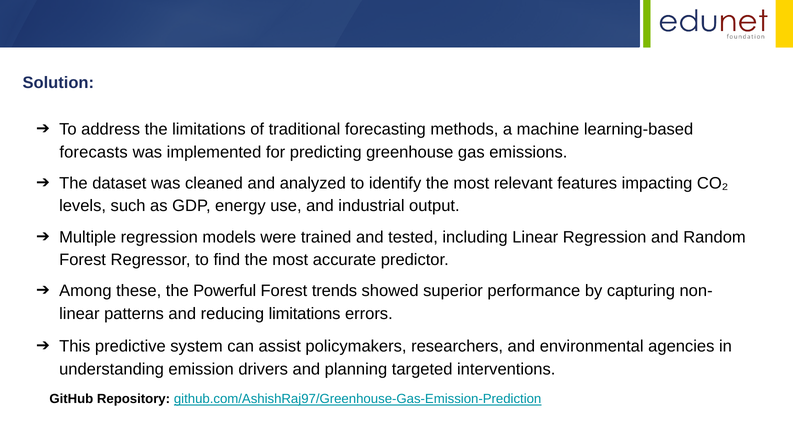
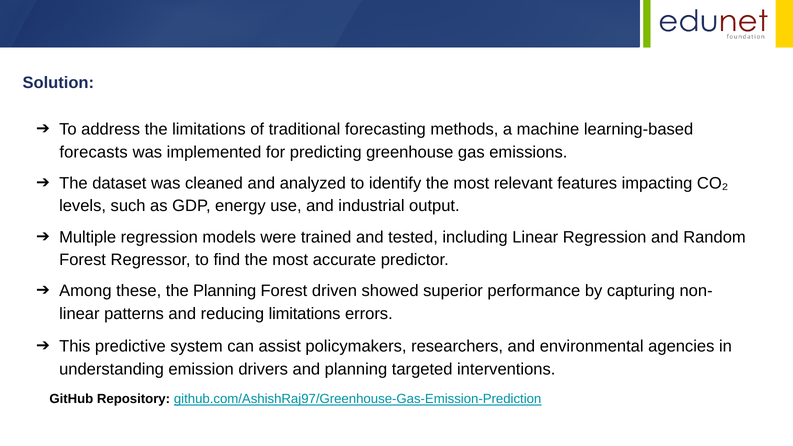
the Powerful: Powerful -> Planning (225, 291)
trends: trends -> driven (334, 291)
